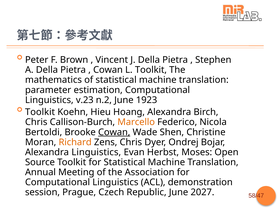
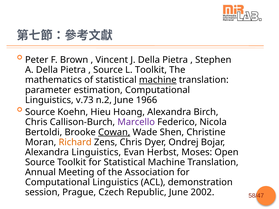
Cowan: Cowan -> Source (108, 70)
machine underline: none -> present (158, 80)
v.23: v.23 -> v.73 (85, 100)
1923: 1923 -> 1966 (147, 100)
Toolkit: Toolkit -> Source (40, 112)
Marcello colour: orange -> purple (136, 122)
2027: 2027 -> 2002 (202, 193)
